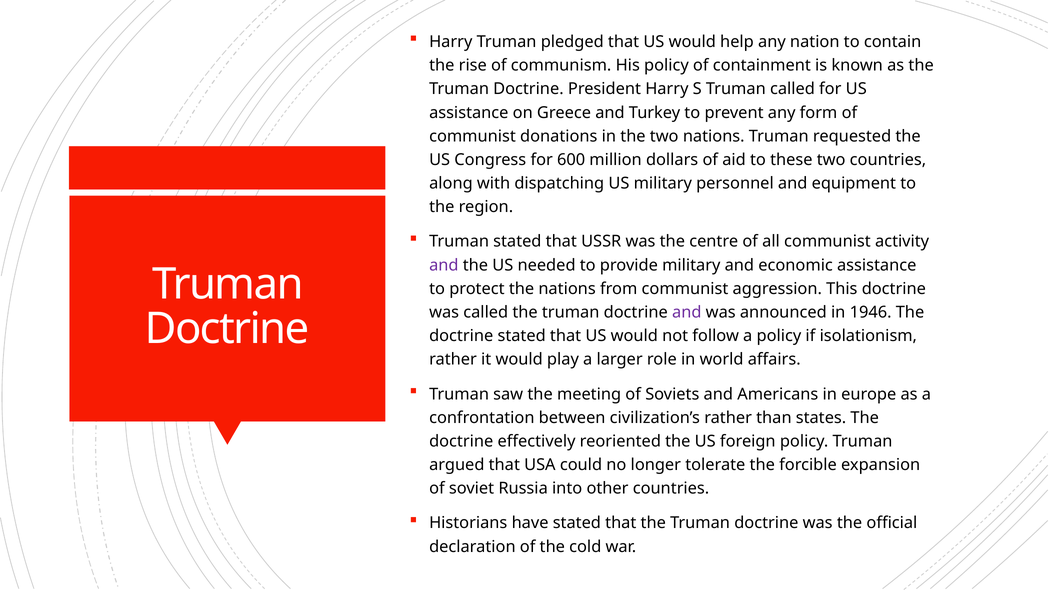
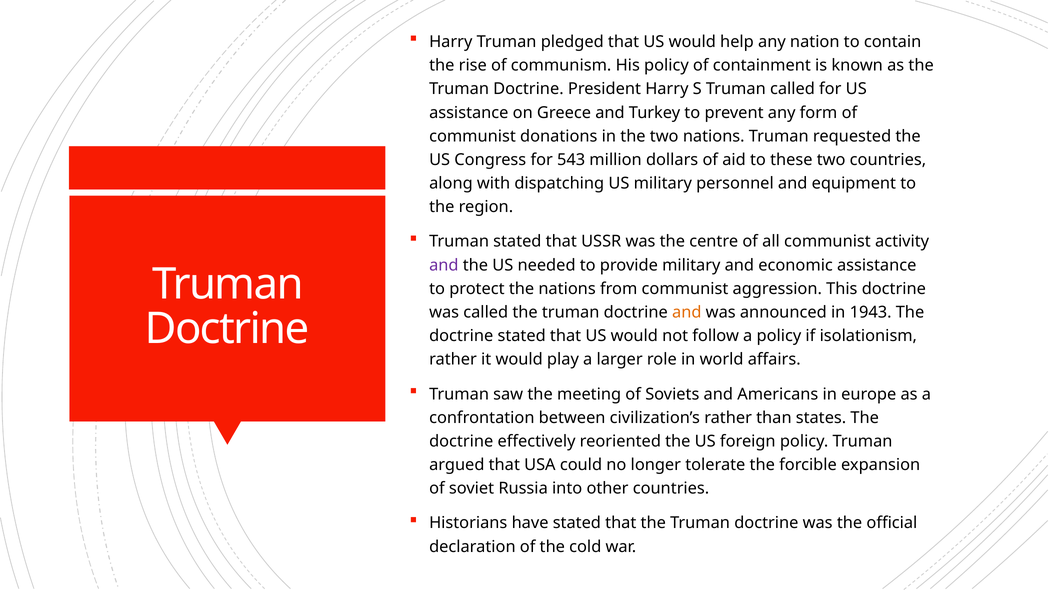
600: 600 -> 543 (571, 160)
and colour: purple -> orange (687, 313)
1946: 1946 -> 1943 (871, 313)
